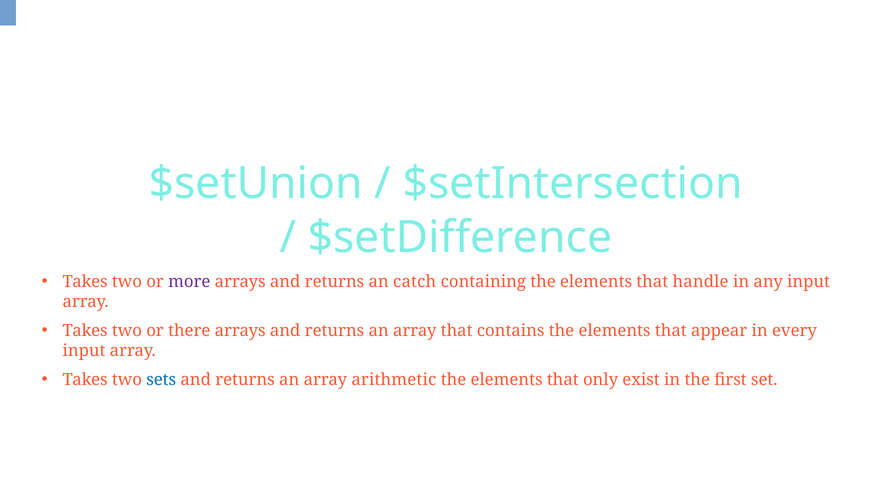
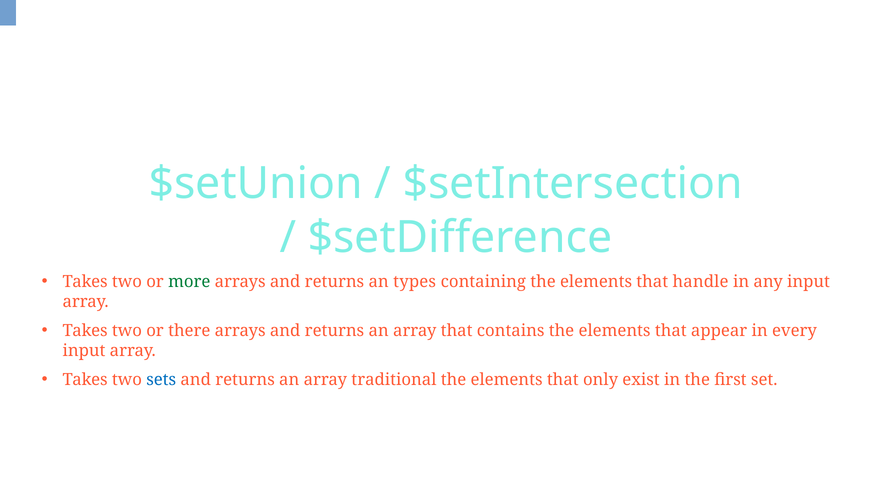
more colour: purple -> green (189, 281)
catch: catch -> types (415, 281)
arithmetic: arithmetic -> traditional (394, 380)
